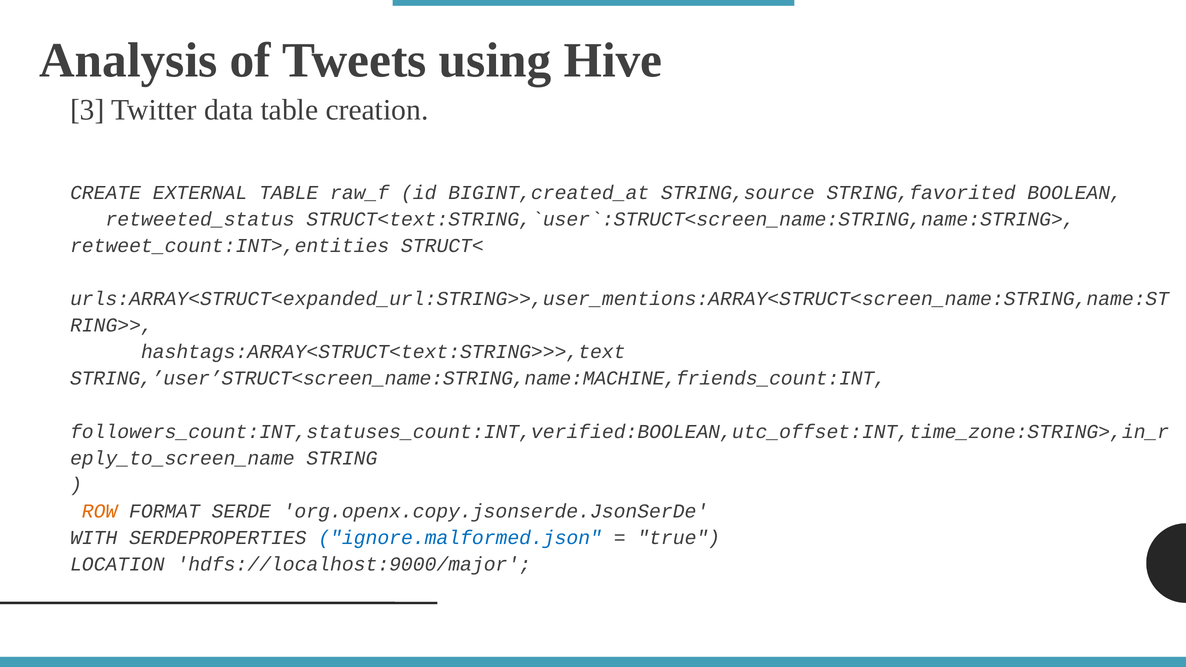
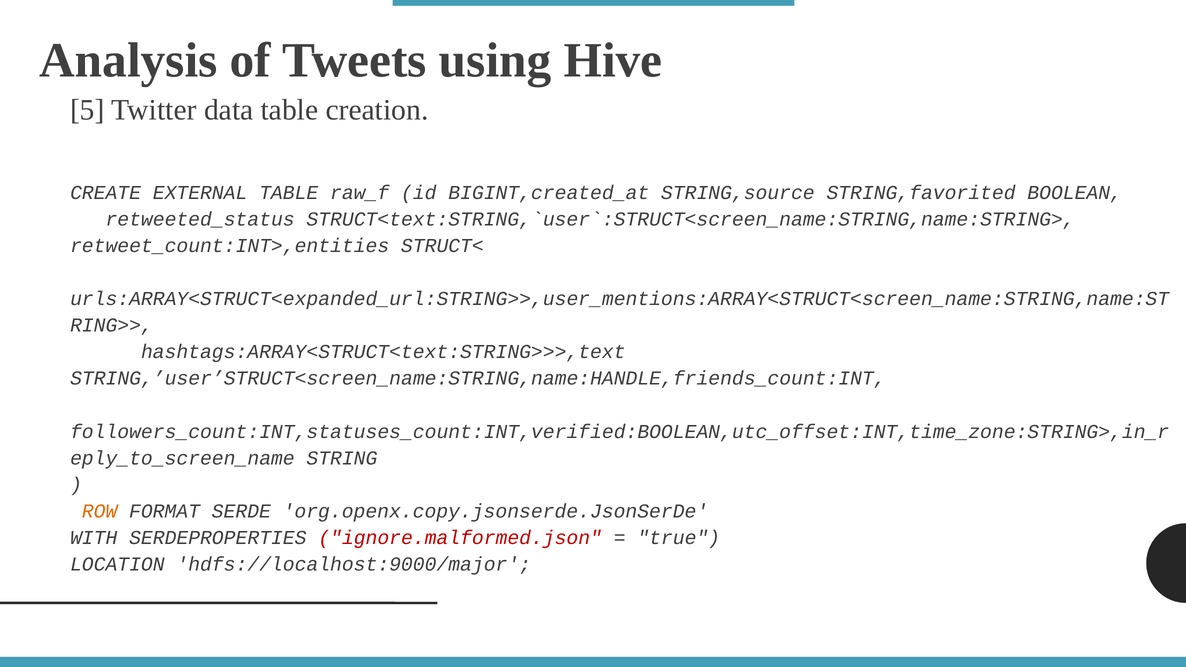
3: 3 -> 5 (87, 110)
STRING,’user’STRUCT<screen_name:STRING,name:MACHINE,friends_count:INT: STRING,’user’STRUCT<screen_name:STRING,name:MACHINE,friends_count:INT -> STRING,’user’STRUCT<screen_name:STRING,name:HANDLE,friends_count:INT (478, 379)
ignore.malformed.json colour: blue -> red (460, 538)
